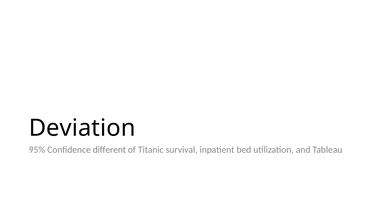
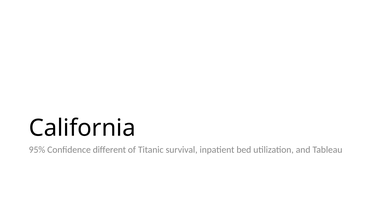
Deviation: Deviation -> California (82, 128)
